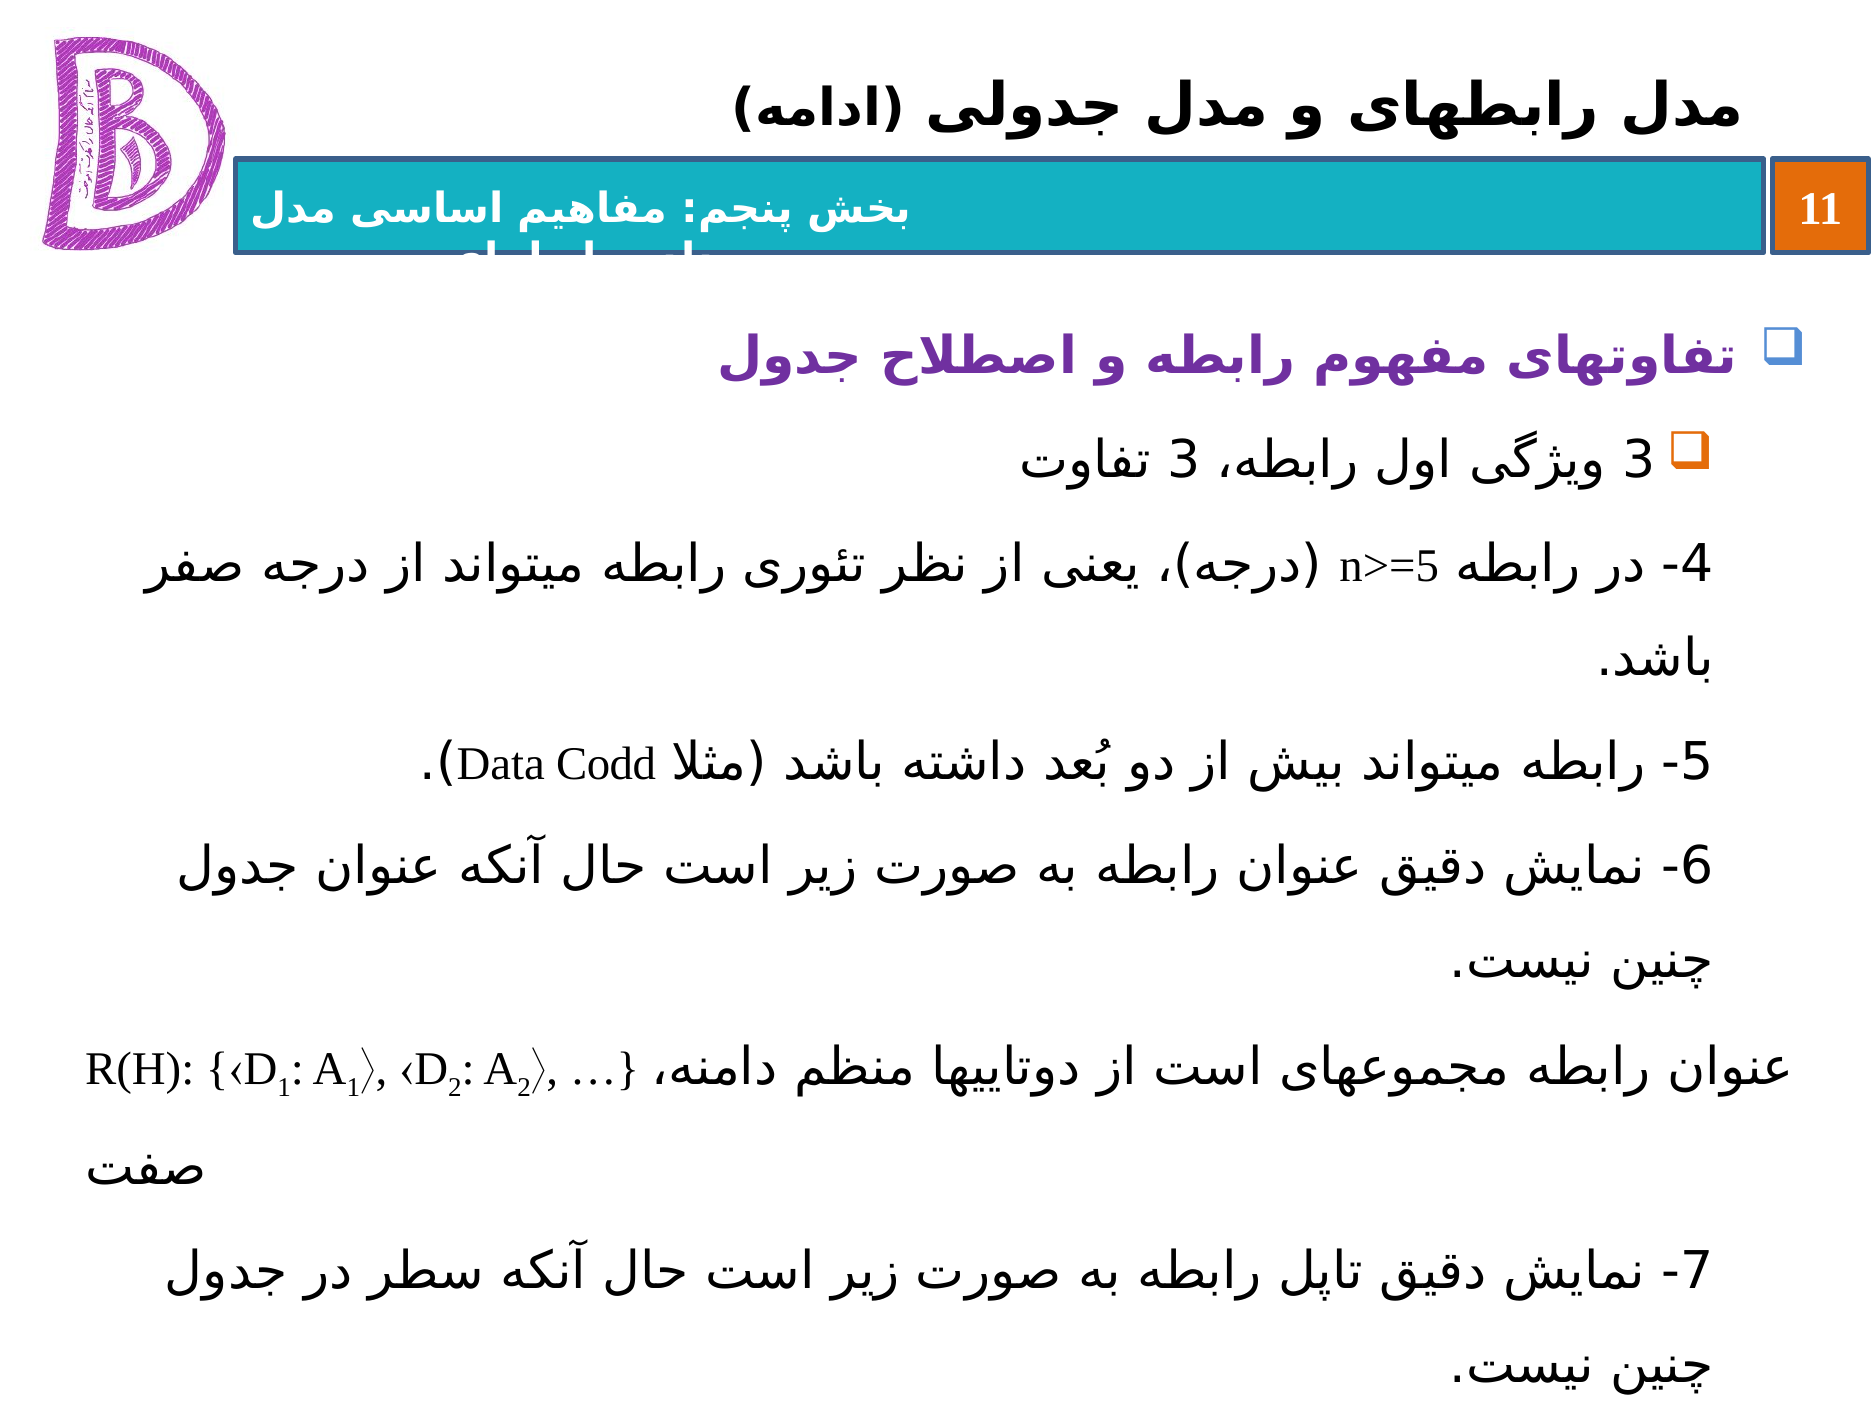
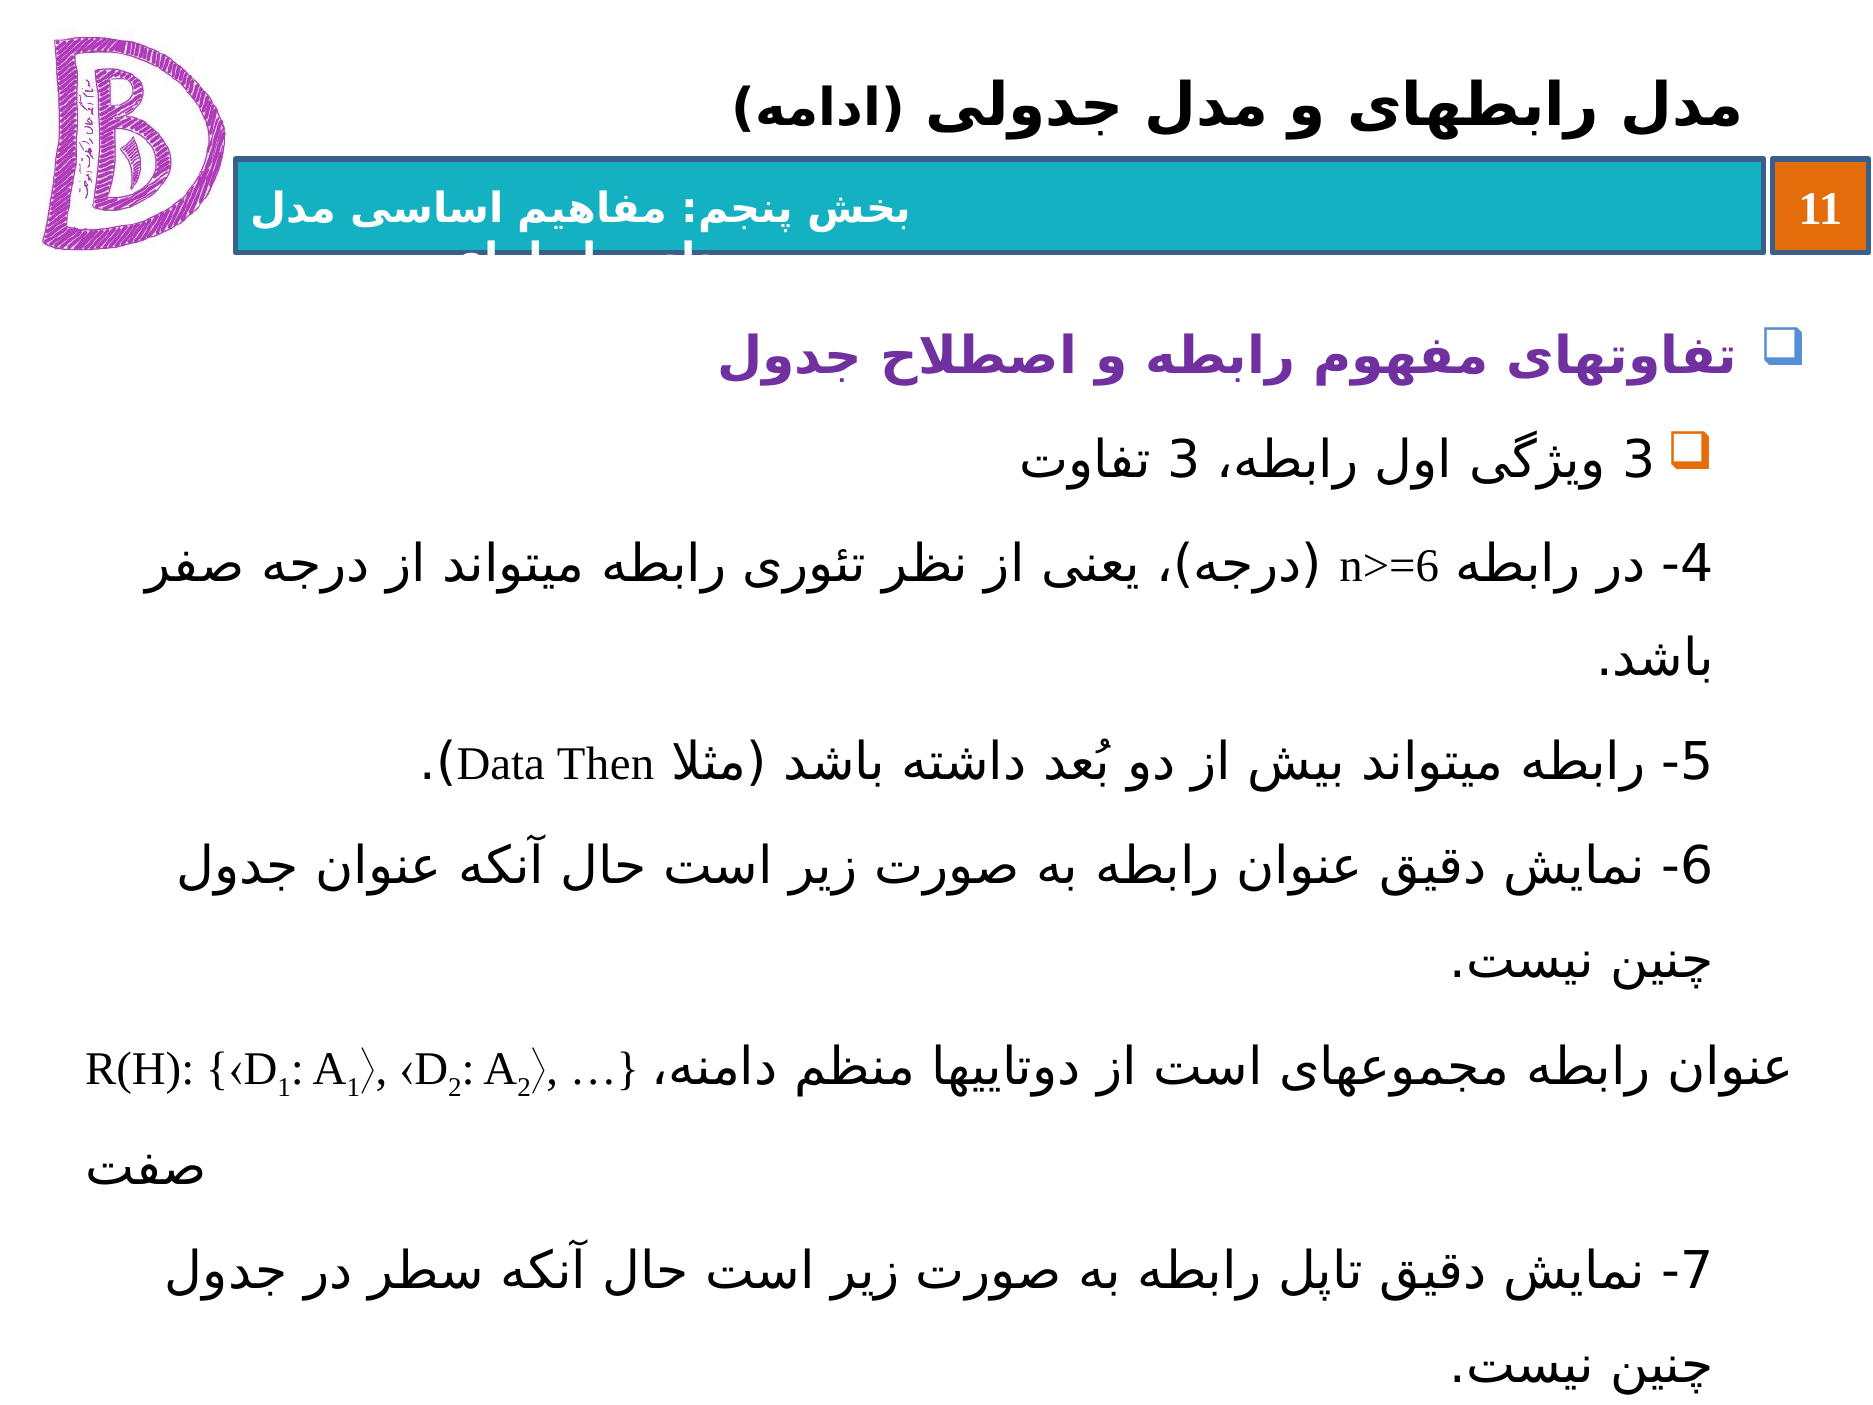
n>=5: n>=5 -> n>=6 (1389, 566)
Codd: Codd -> Then (606, 764)
